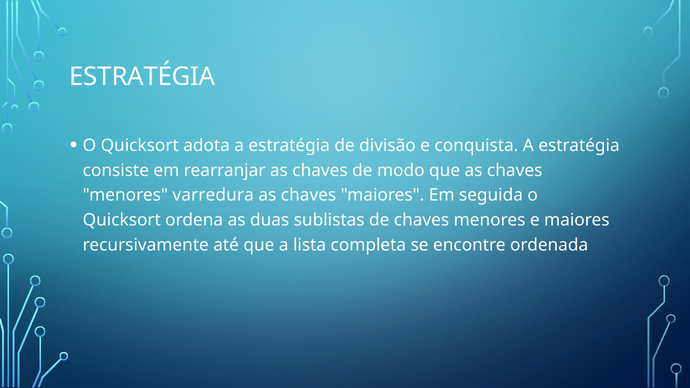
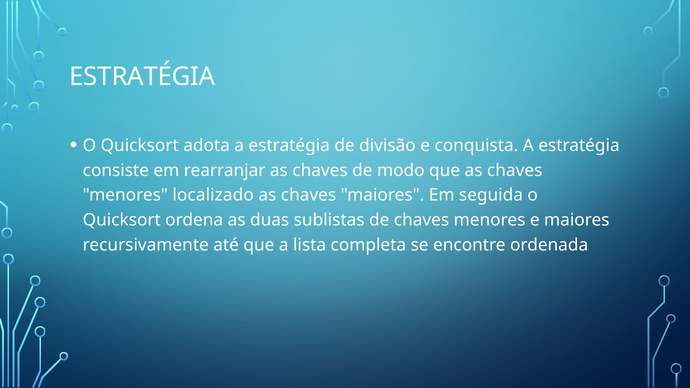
varredura: varredura -> localizado (213, 195)
